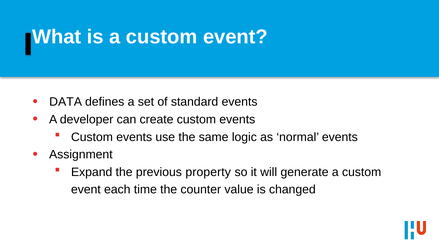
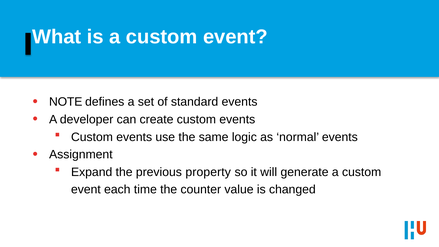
DATA: DATA -> NOTE (66, 102)
